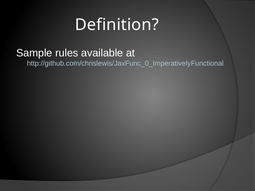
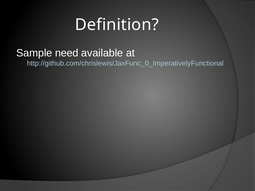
rules: rules -> need (67, 53)
